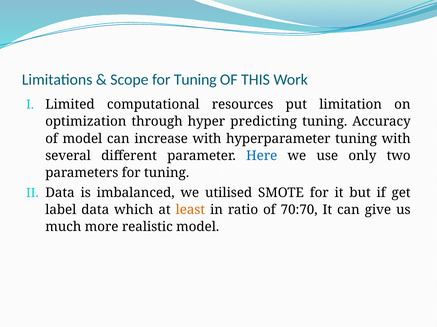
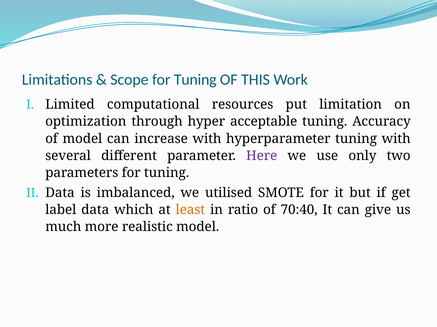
predicting: predicting -> acceptable (264, 122)
Here colour: blue -> purple (262, 156)
70:70: 70:70 -> 70:40 (299, 210)
